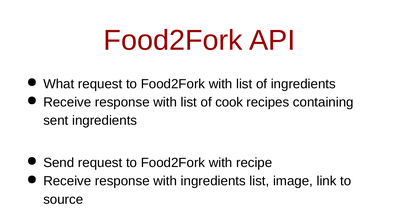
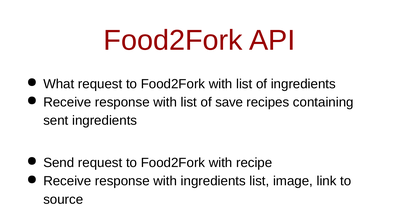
cook: cook -> save (229, 102)
